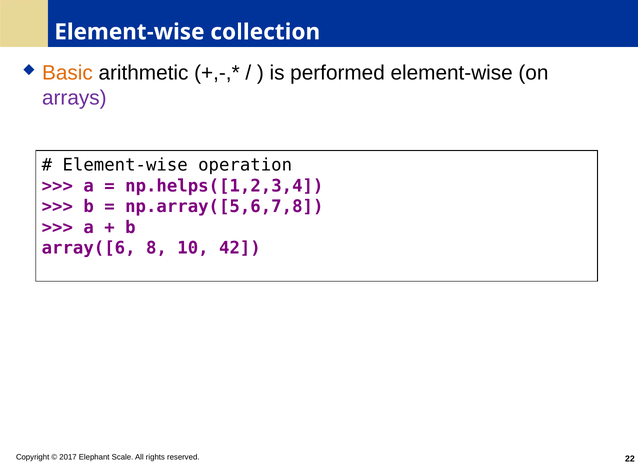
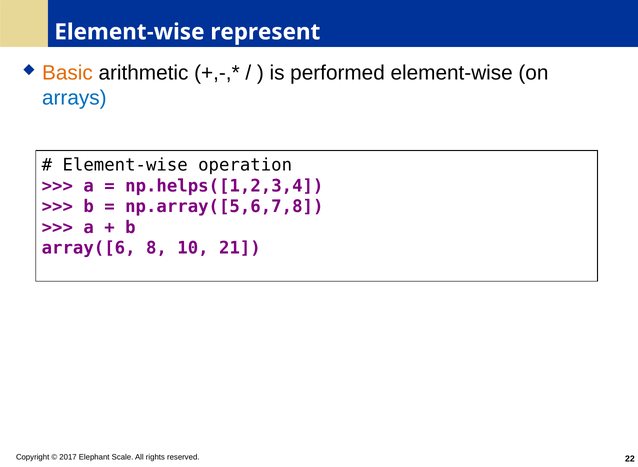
collection: collection -> represent (265, 32)
arrays colour: purple -> blue (74, 98)
42: 42 -> 21 (240, 248)
